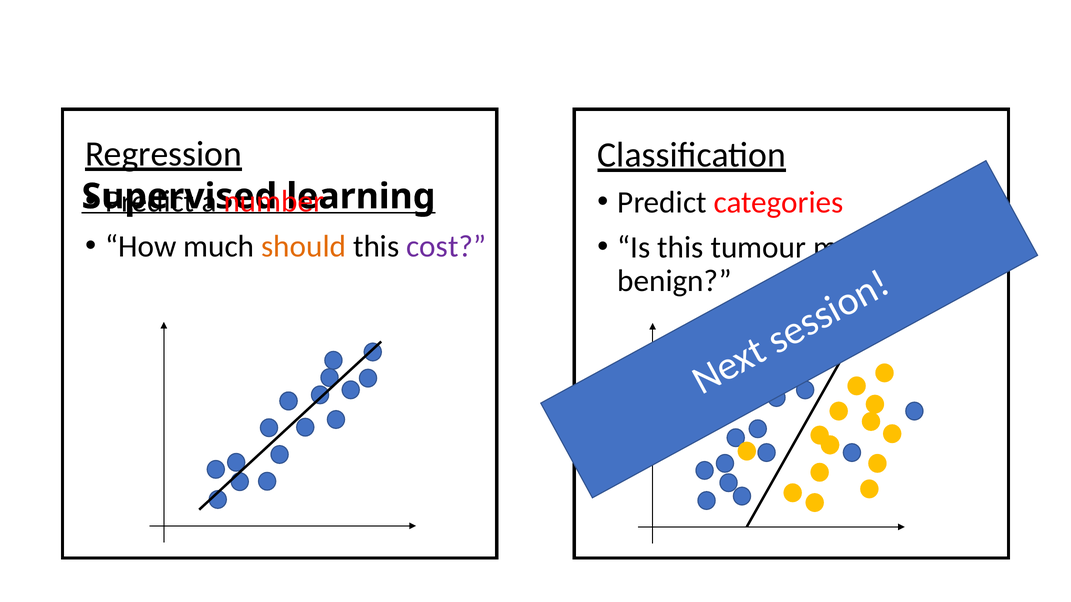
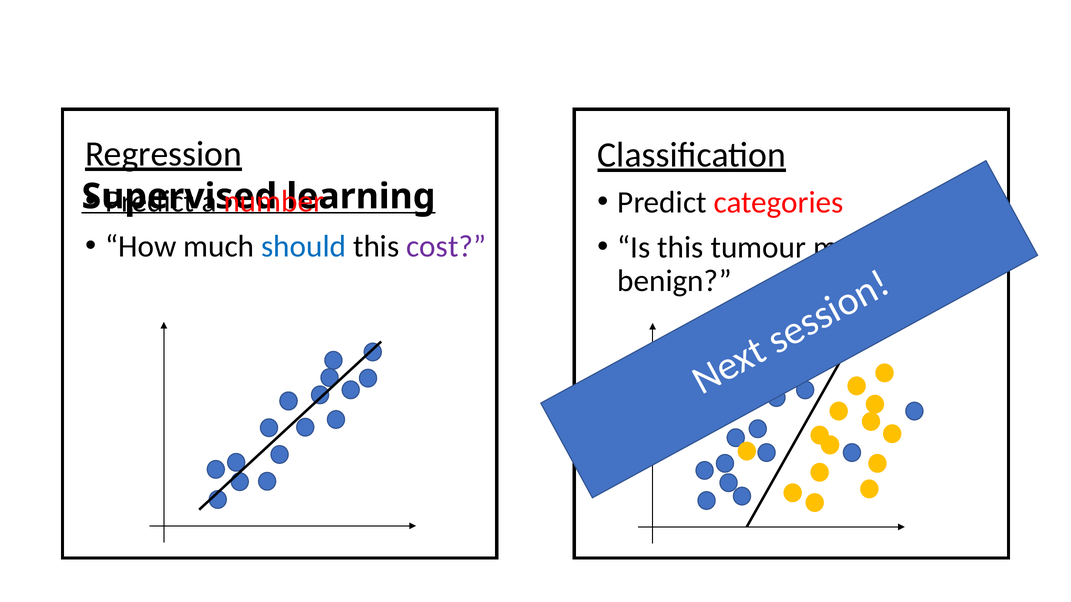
should colour: orange -> blue (304, 246)
